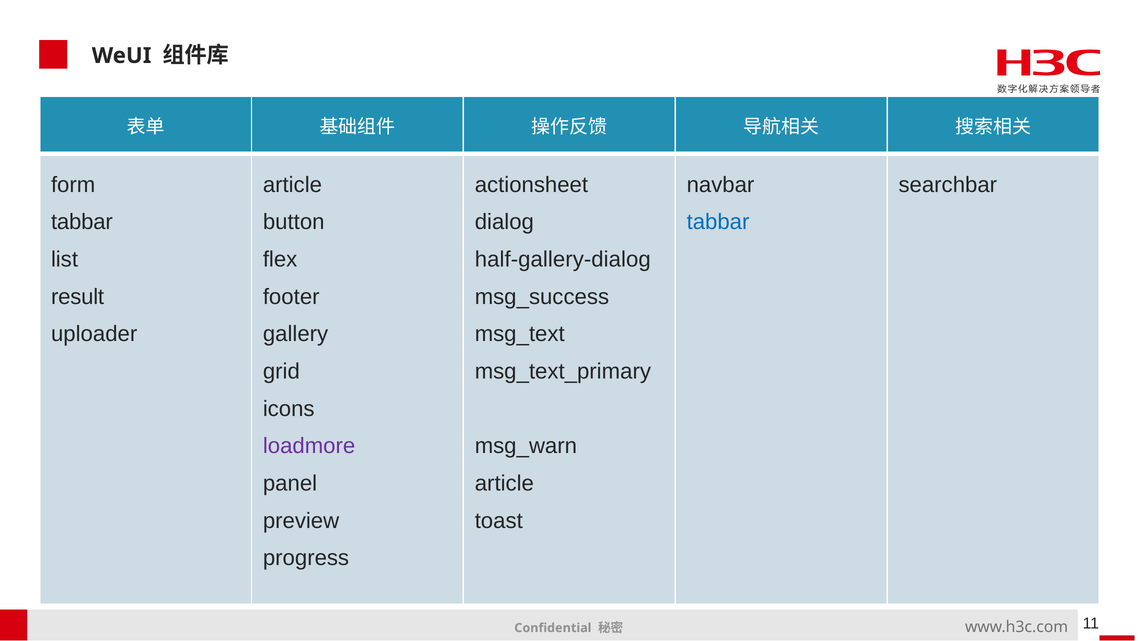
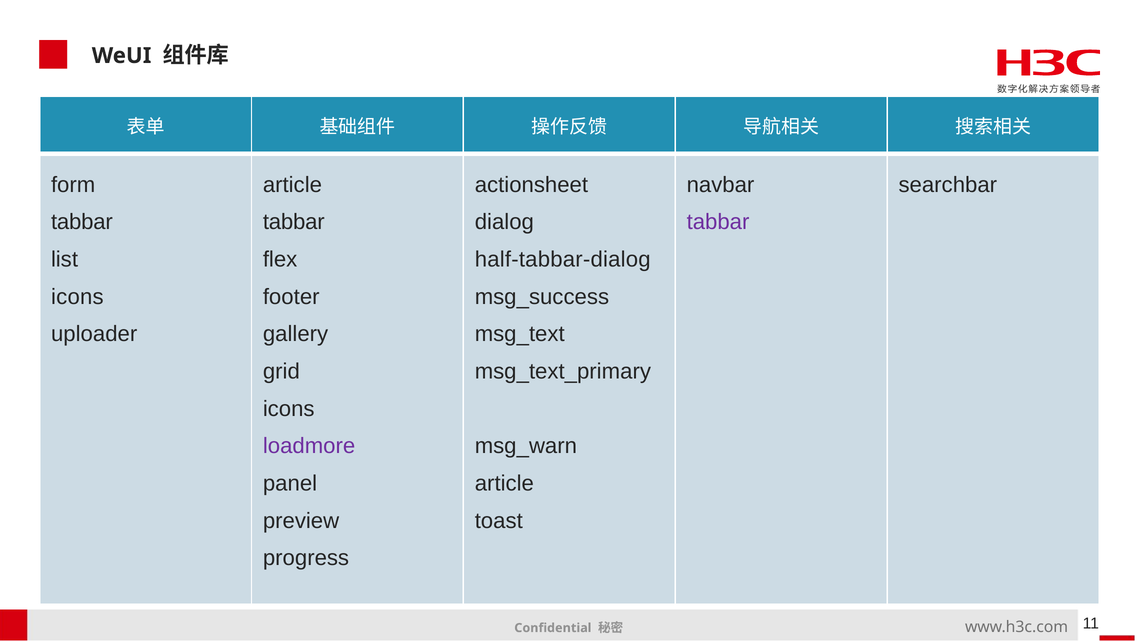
button: button -> tabbar (294, 222)
tabbar colour: blue -> purple (718, 222)
half-gallery-dialog: half-gallery-dialog -> half-tabbar-dialog (563, 259)
result: result -> icons (77, 297)
